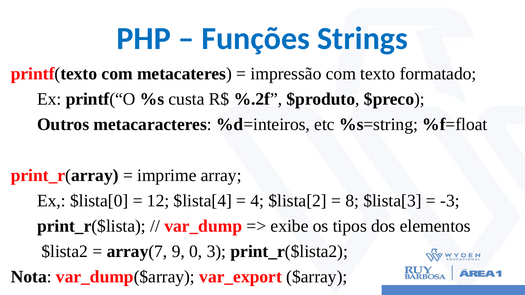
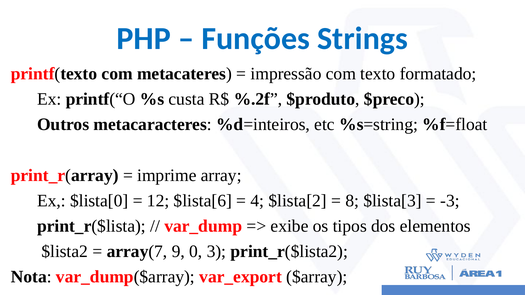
$lista[4: $lista[4 -> $lista[6 (203, 201)
